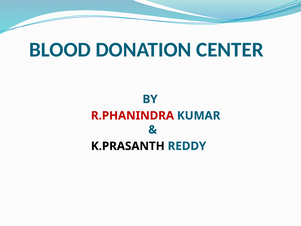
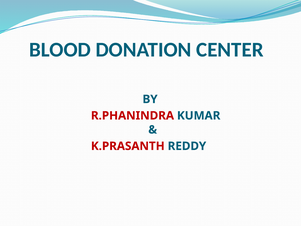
K.PRASANTH colour: black -> red (128, 146)
